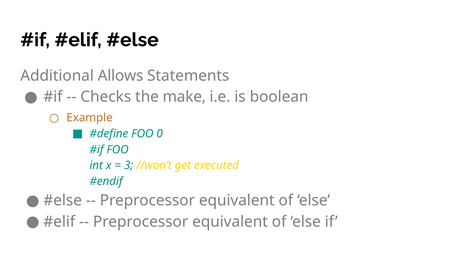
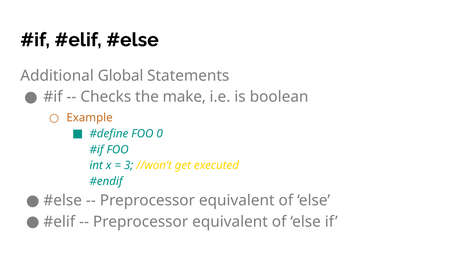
Allows: Allows -> Global (121, 76)
